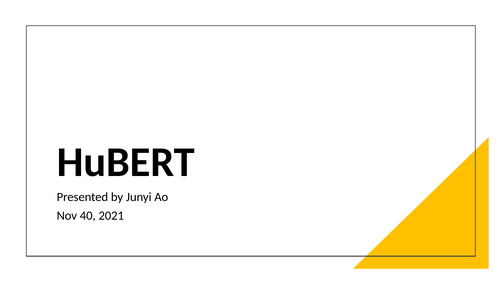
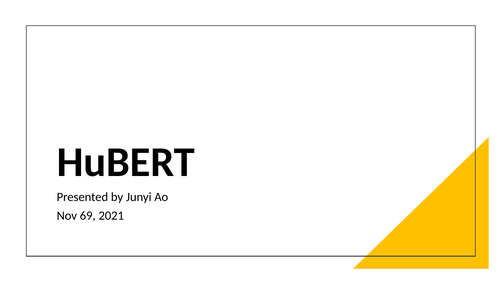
40: 40 -> 69 (88, 216)
